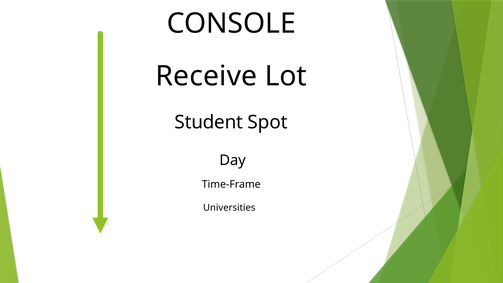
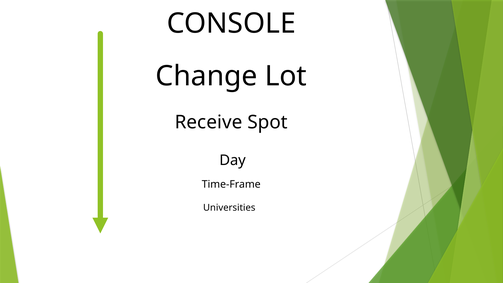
Receive: Receive -> Change (207, 76)
Student: Student -> Receive (209, 122)
